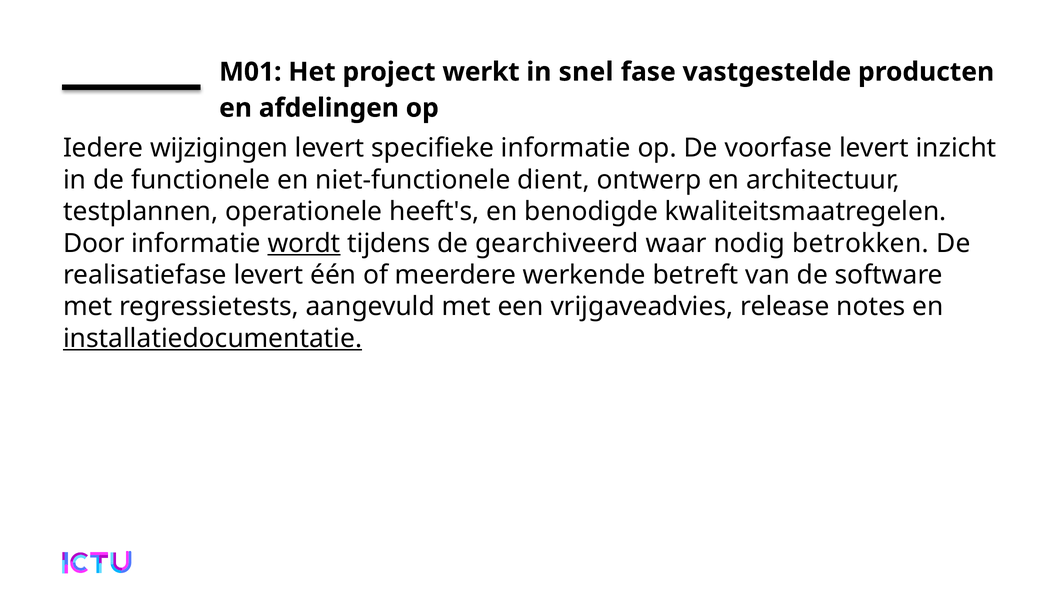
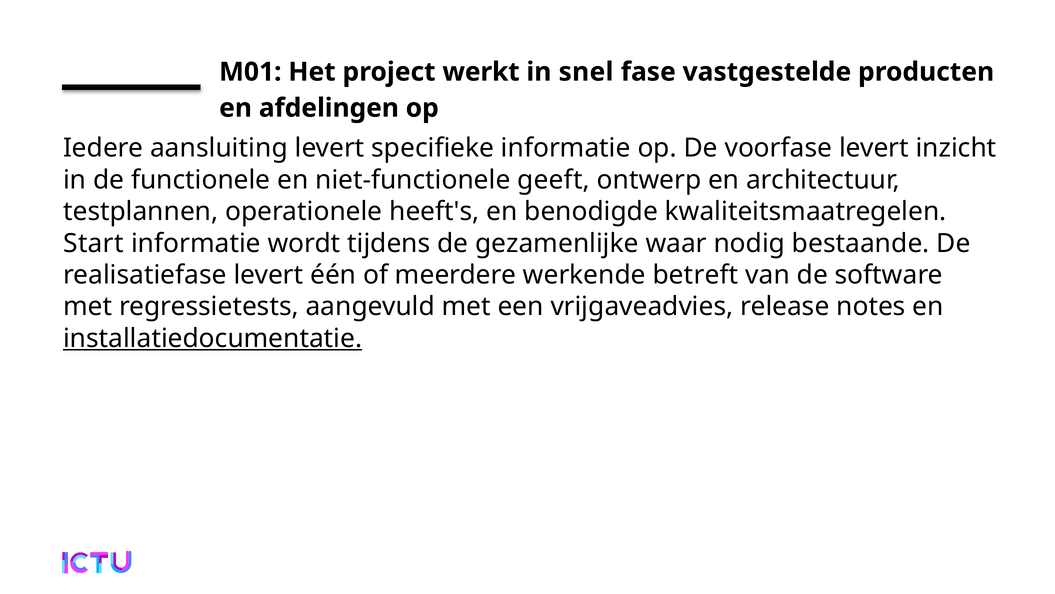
wijzigingen: wijzigingen -> aansluiting (219, 148)
dient: dient -> geeft (554, 180)
Door: Door -> Start (94, 243)
wordt underline: present -> none (304, 243)
gearchiveerd: gearchiveerd -> gezamenlijke (557, 243)
betrokken: betrokken -> bestaande (861, 243)
